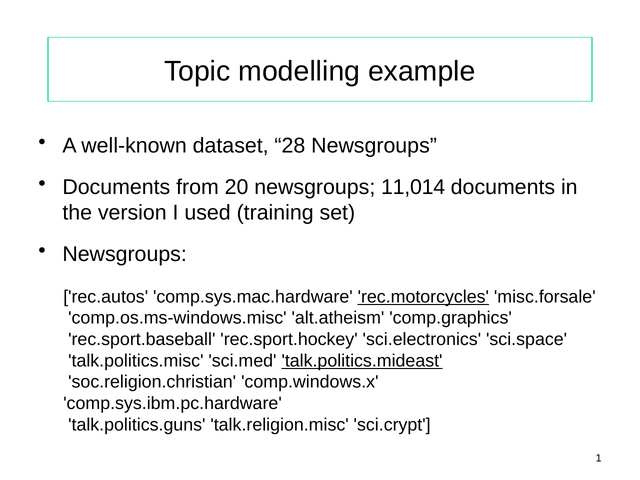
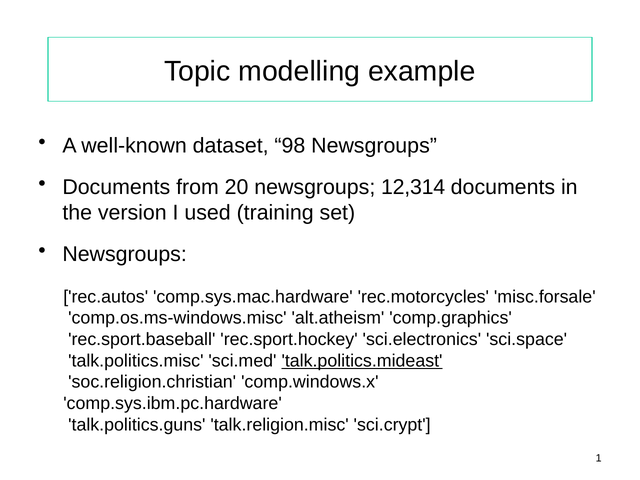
28: 28 -> 98 (290, 145)
11,014: 11,014 -> 12,314 (413, 187)
rec.motorcycles underline: present -> none (423, 297)
